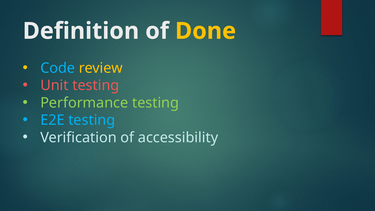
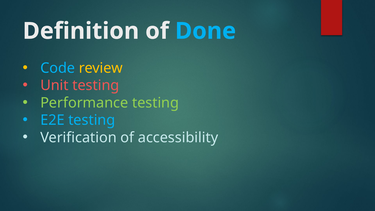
Done colour: yellow -> light blue (206, 31)
